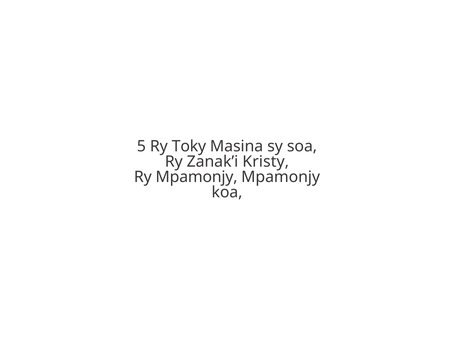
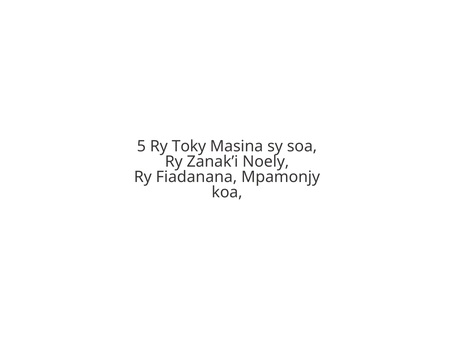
Kristy: Kristy -> Noely (266, 162)
Ry Mpamonjy: Mpamonjy -> Fiadanana (196, 177)
